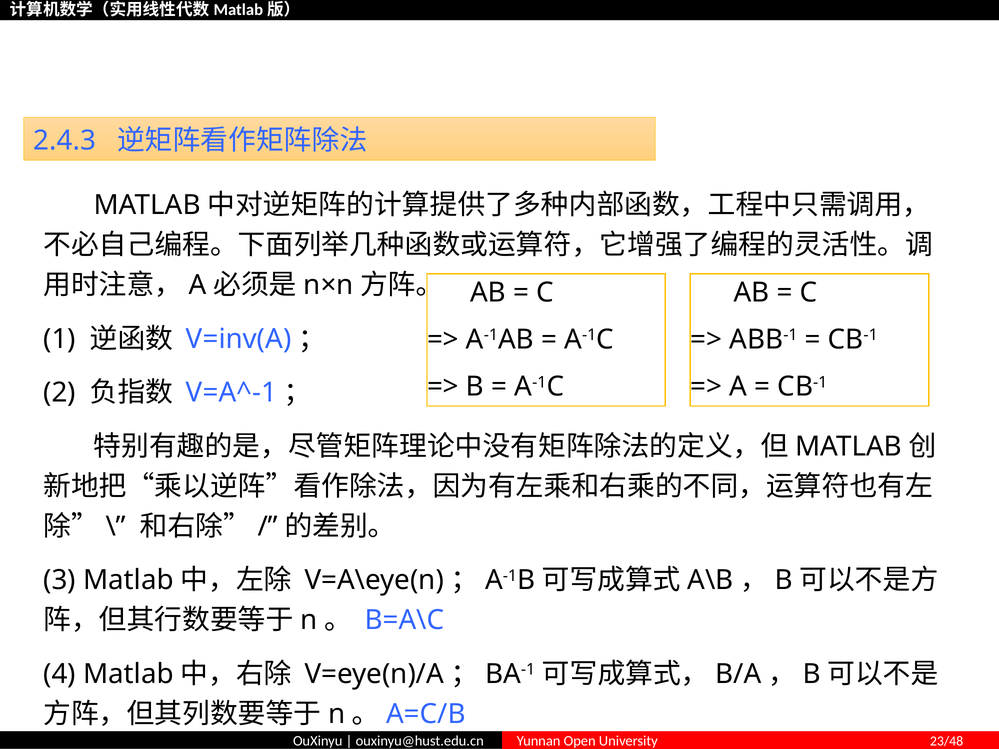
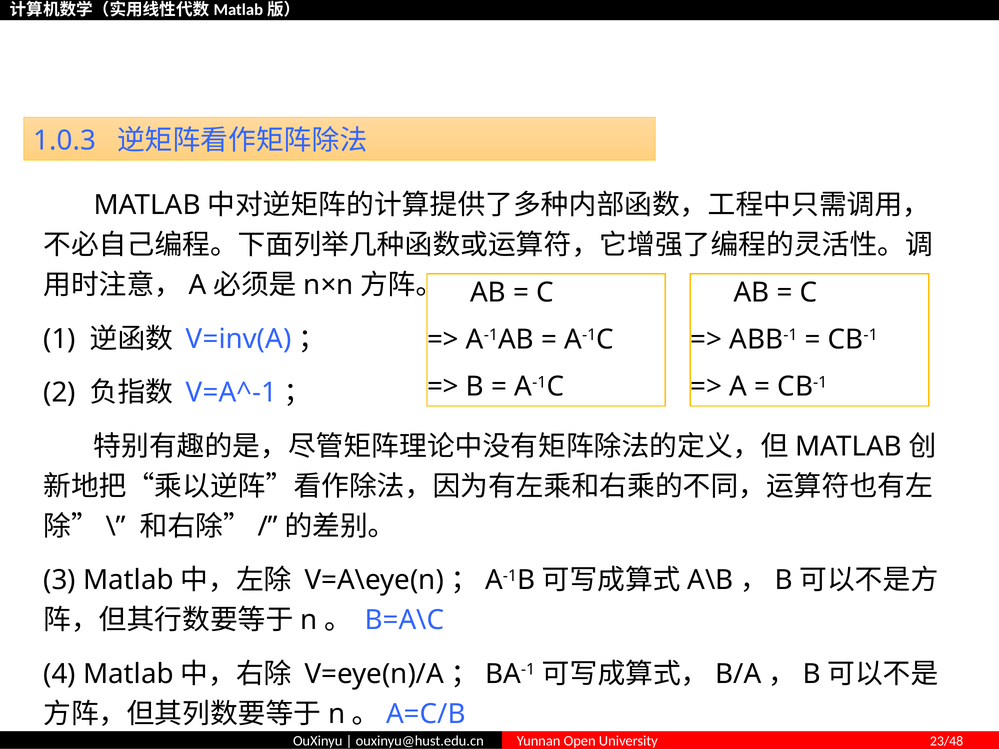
2.4.3: 2.4.3 -> 1.0.3 (65, 141)
